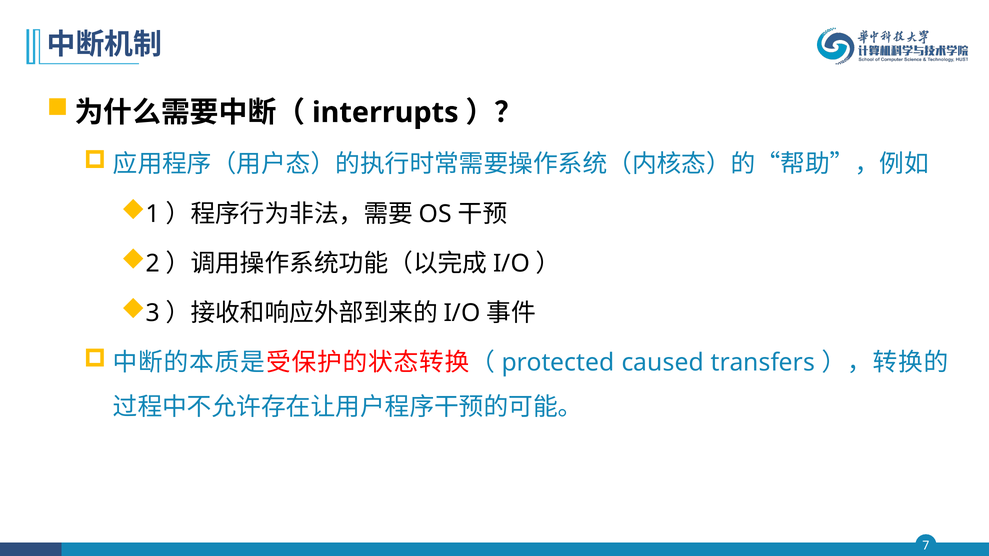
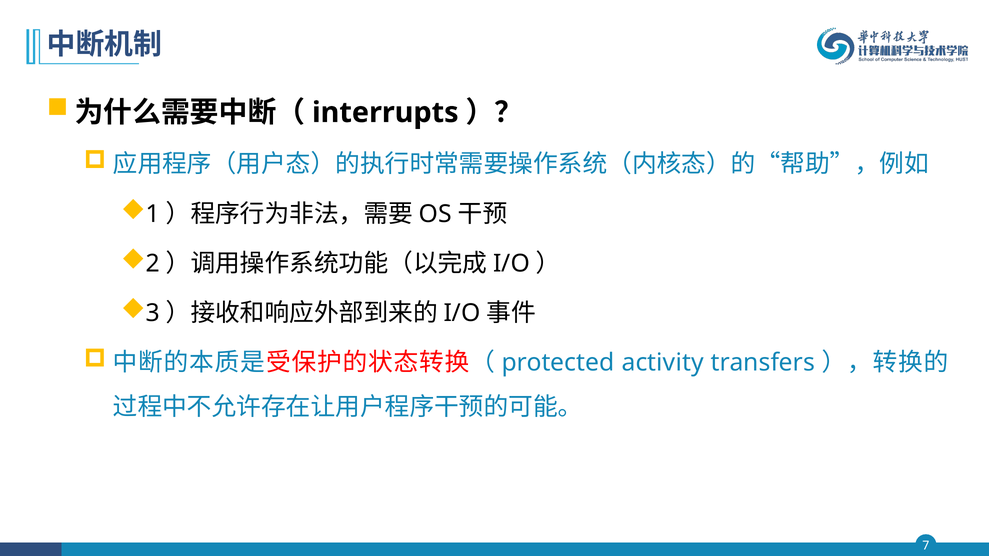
caused: caused -> activity (663, 363)
